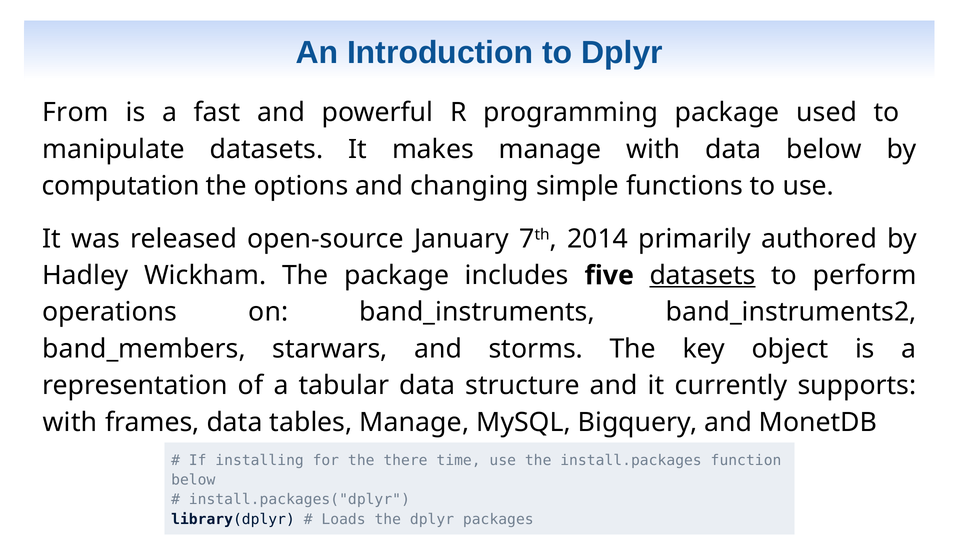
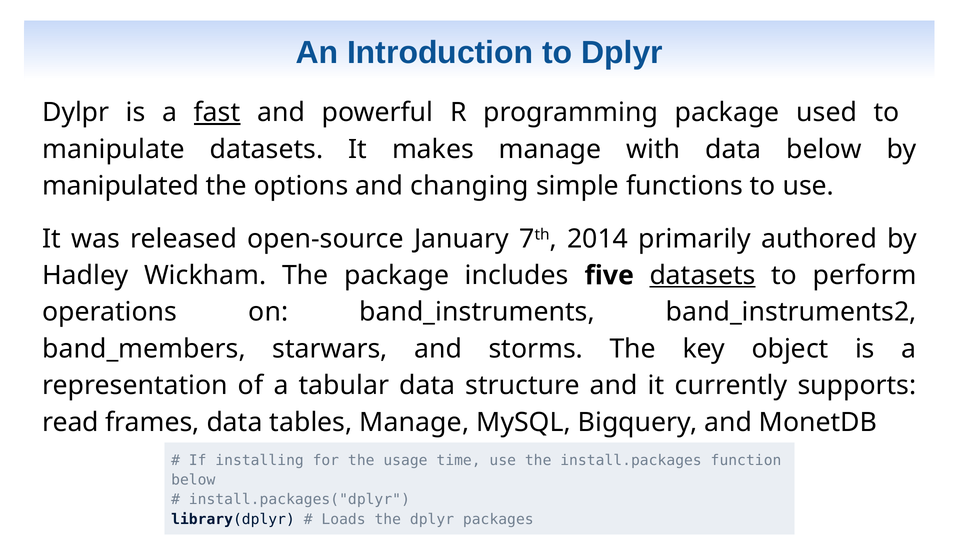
From: From -> Dylpr (76, 113)
fast underline: none -> present (217, 113)
computation: computation -> manipulated (121, 186)
with: with -> read (70, 423)
there: there -> usage (405, 461)
